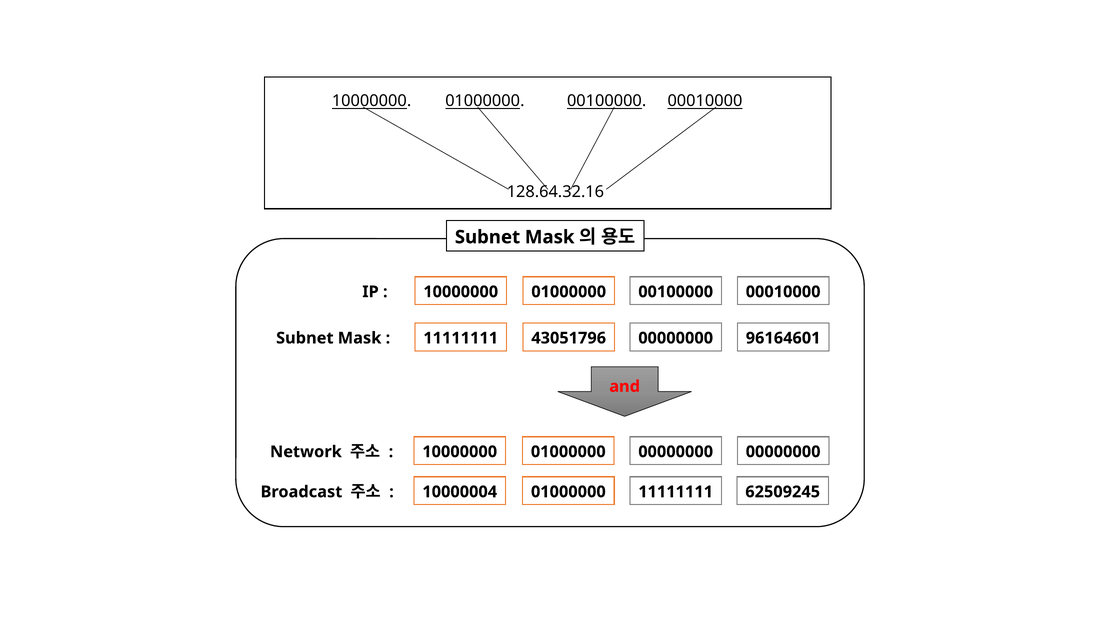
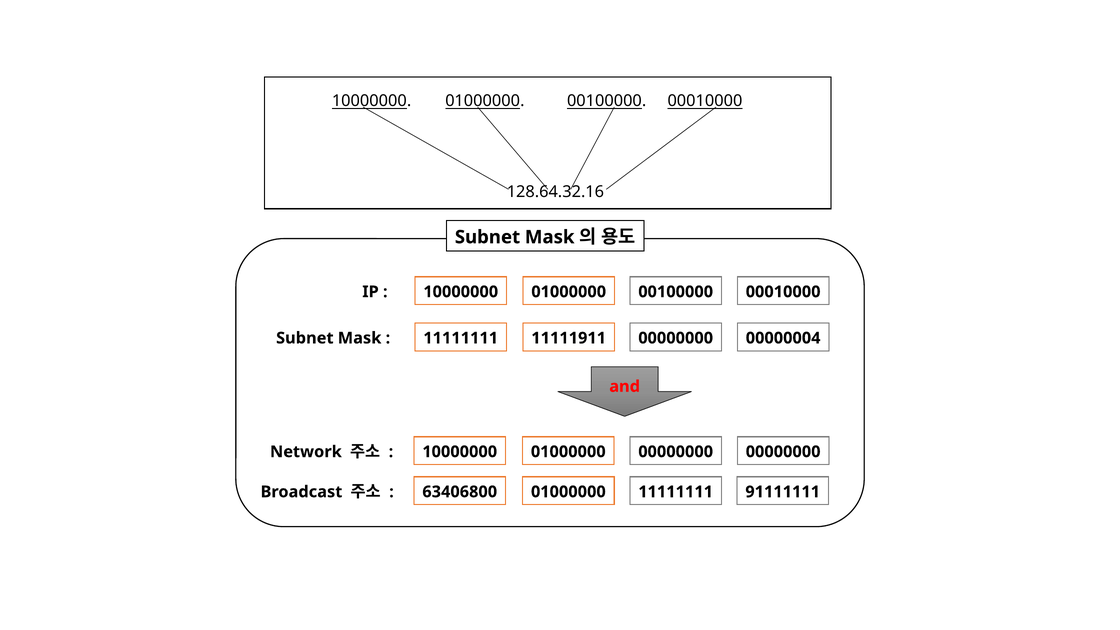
43051796: 43051796 -> 11111911 (569, 338)
96164601: 96164601 -> 00000004 (783, 338)
10000004: 10000004 -> 63406800 (460, 492)
62509245: 62509245 -> 91111111 (783, 492)
